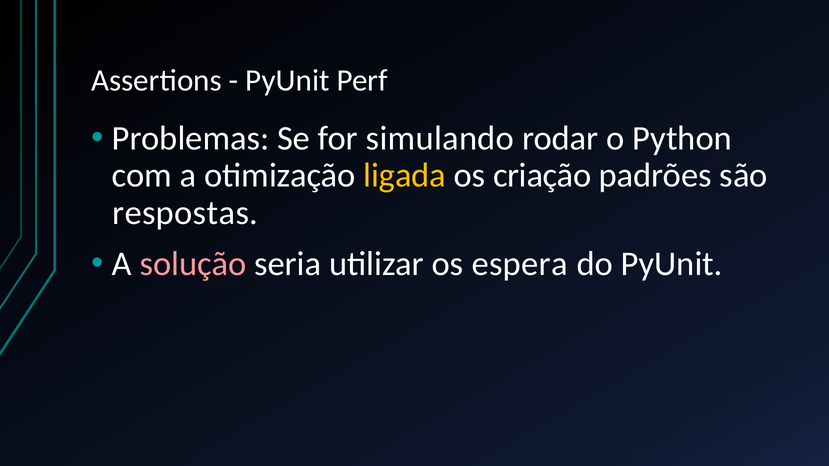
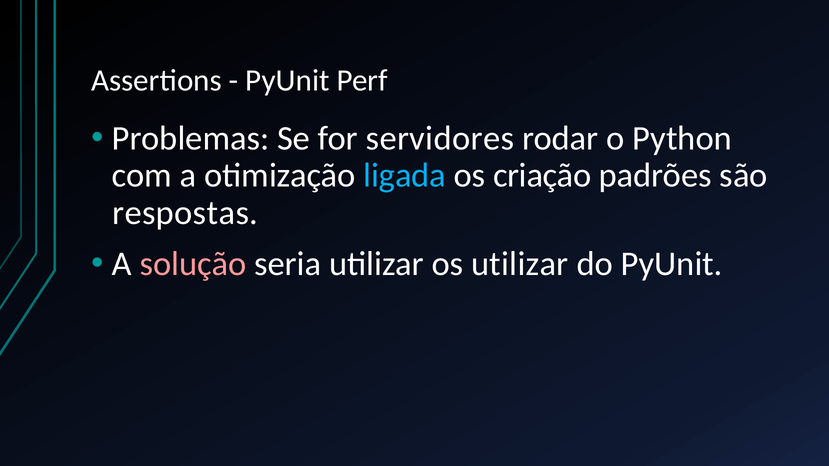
simulando: simulando -> servidores (440, 138)
ligada colour: yellow -> light blue (405, 176)
os espera: espera -> utilizar (520, 264)
